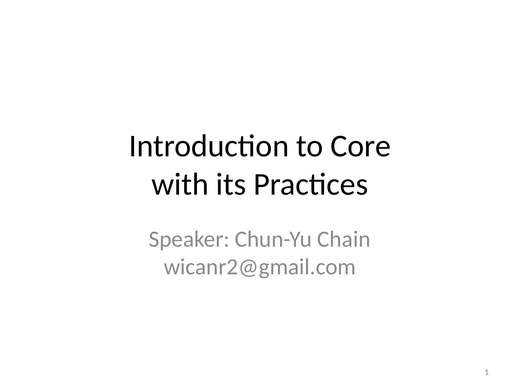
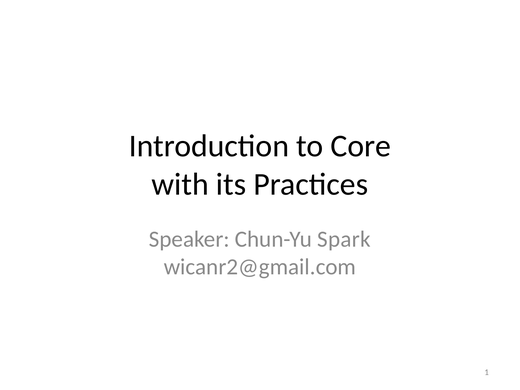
Chain: Chain -> Spark (344, 239)
